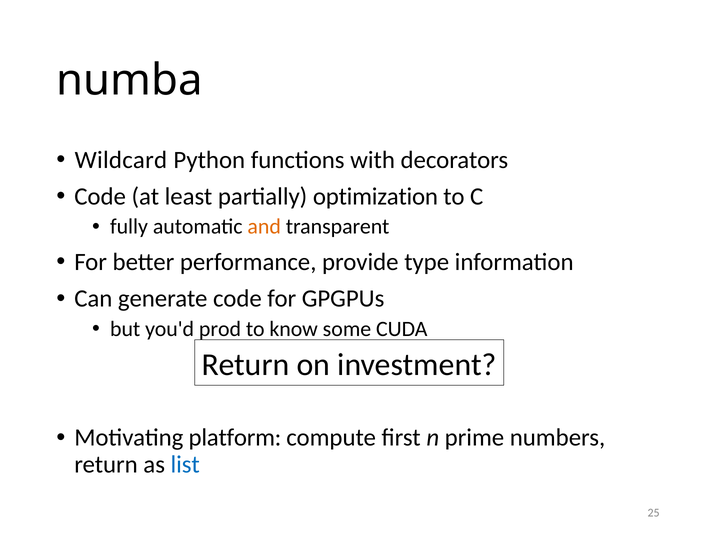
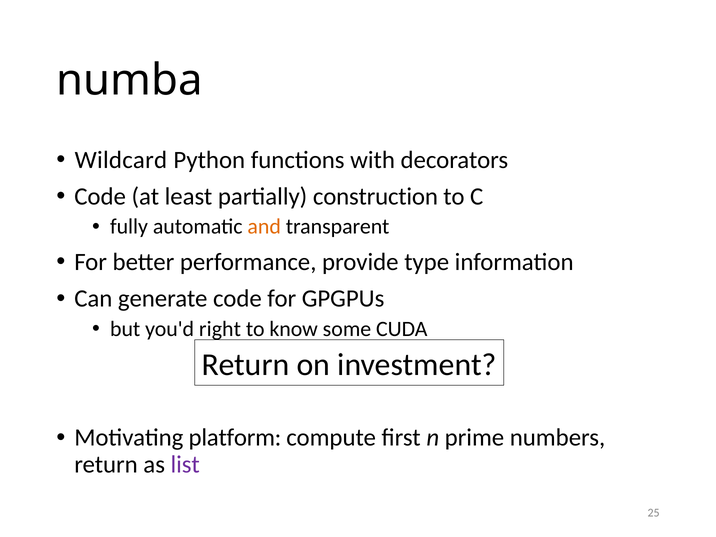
optimization: optimization -> construction (375, 197)
prod: prod -> right (220, 329)
list colour: blue -> purple (185, 465)
